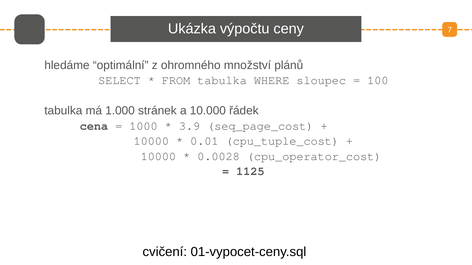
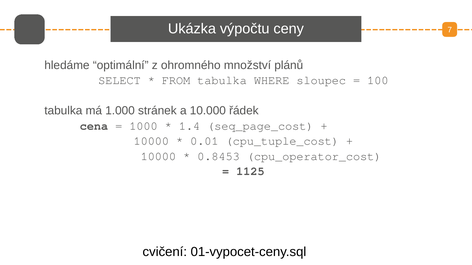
3.9: 3.9 -> 1.4 (190, 126)
0.0028: 0.0028 -> 0.8453 (219, 156)
